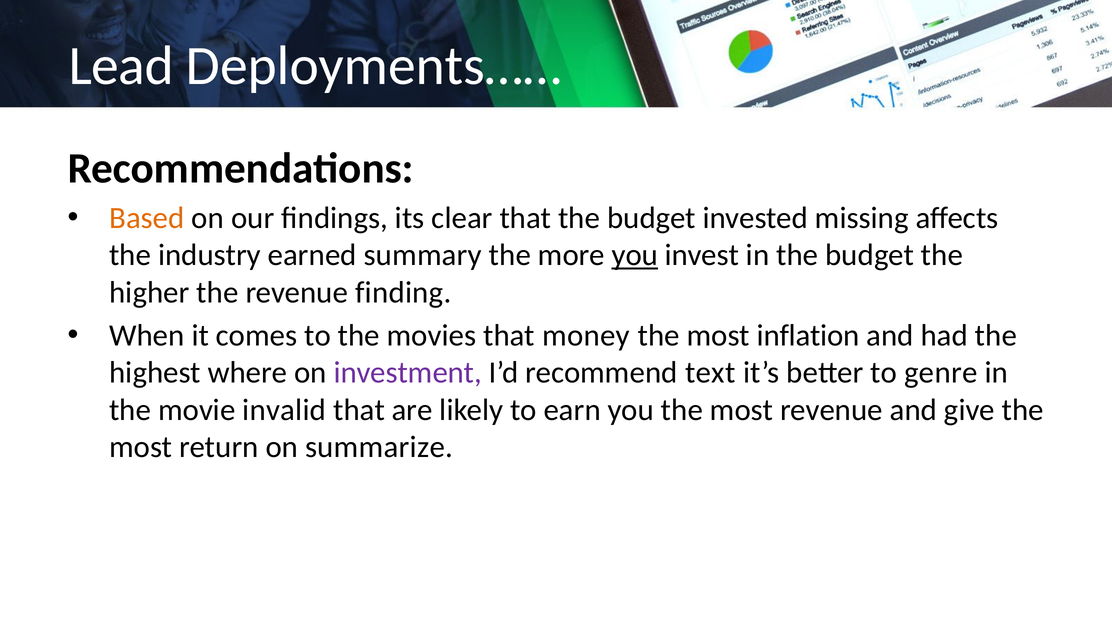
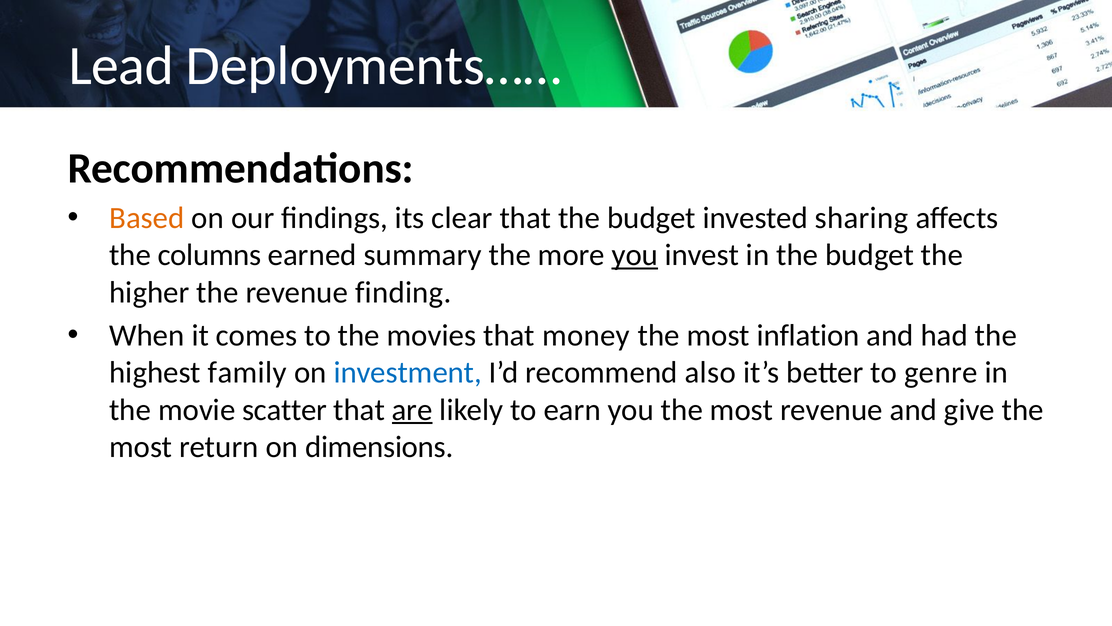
missing: missing -> sharing (862, 218)
industry: industry -> columns (210, 255)
where: where -> family (247, 372)
investment colour: purple -> blue (408, 372)
text: text -> also (710, 372)
invalid: invalid -> scatter (285, 410)
are underline: none -> present (412, 410)
summarize: summarize -> dimensions (379, 447)
